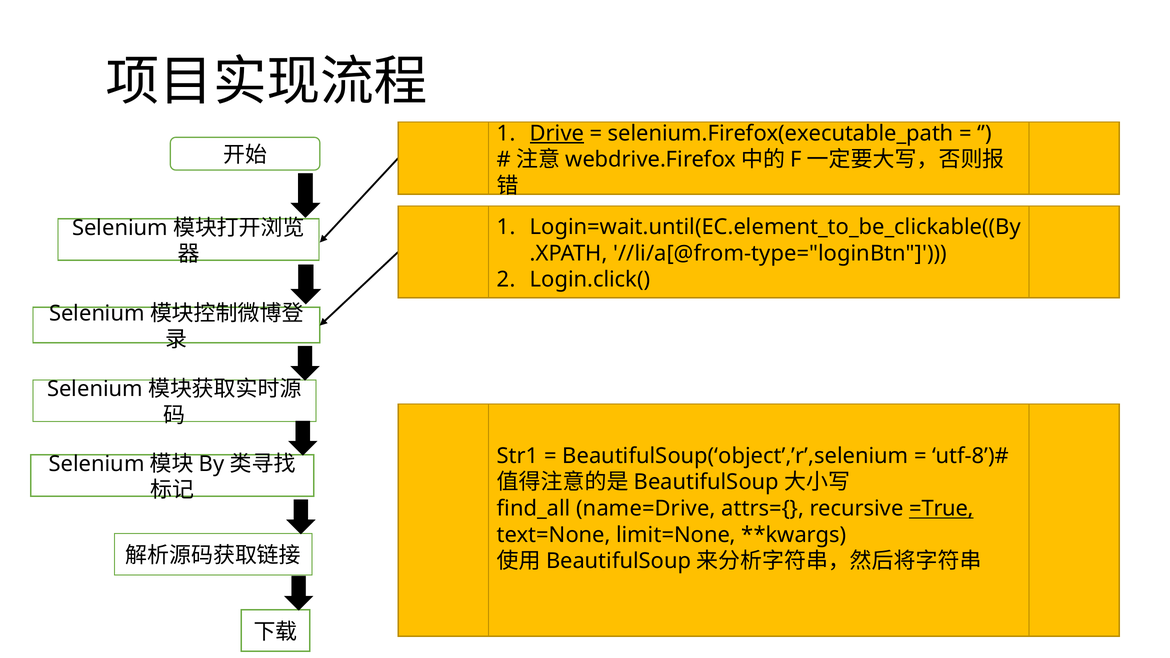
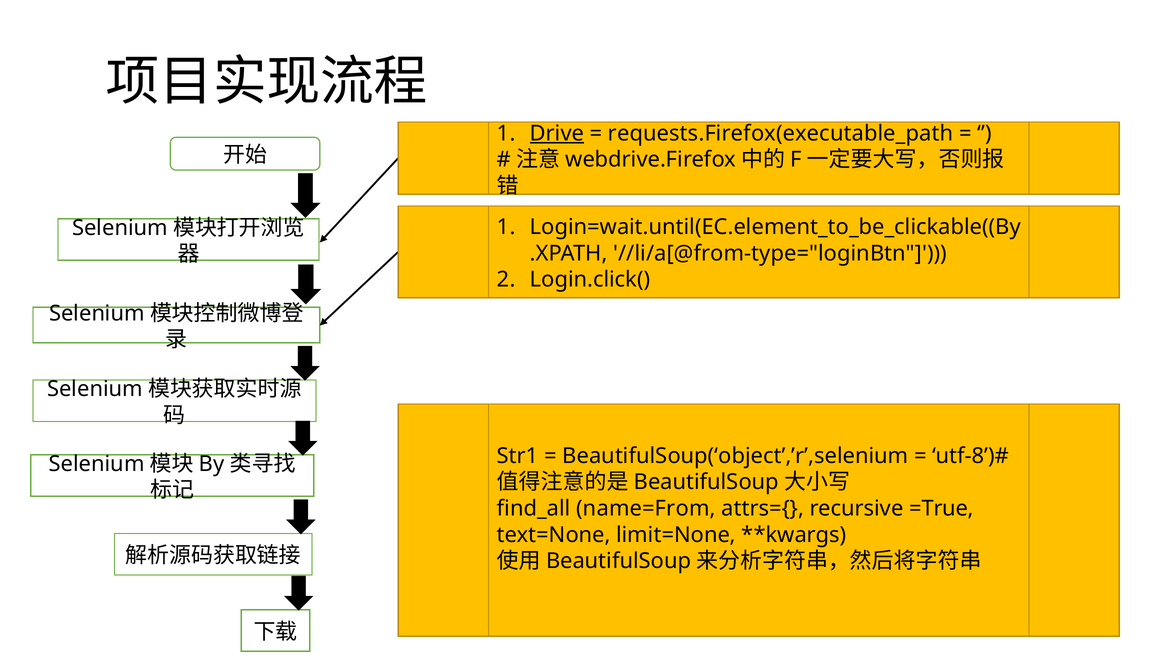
selenium.Firefox(executable_path: selenium.Firefox(executable_path -> requests.Firefox(executable_path (781, 133)
name=Drive: name=Drive -> name=From (646, 509)
=True underline: present -> none (942, 509)
